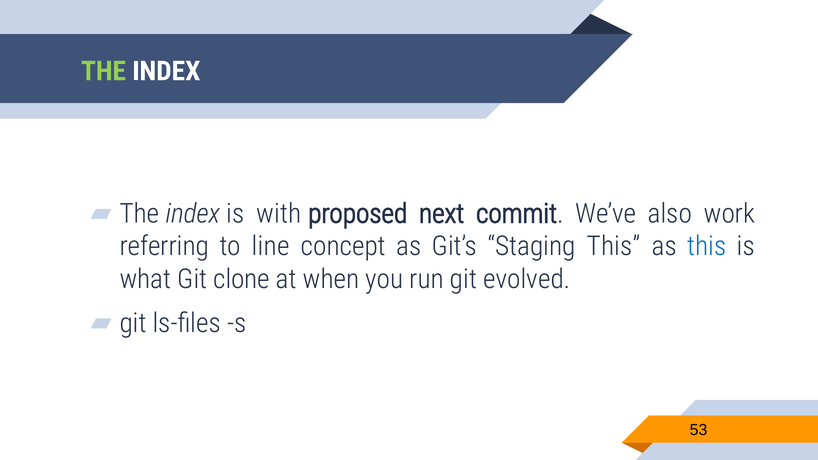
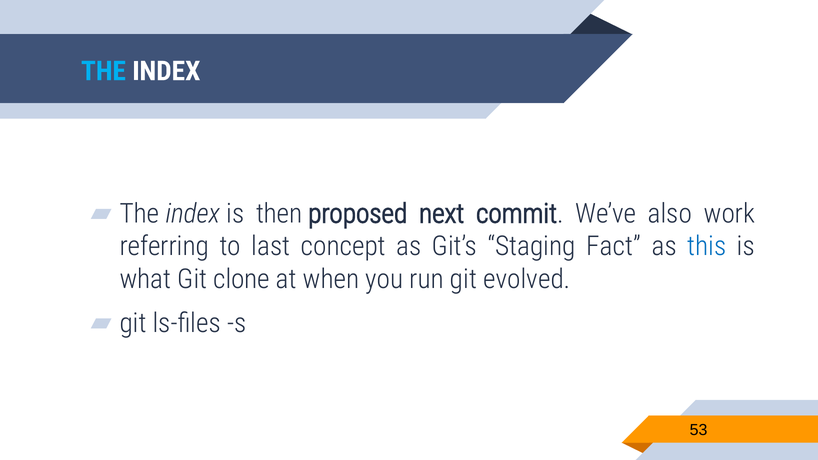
THE colour: light green -> light blue (103, 71)
with: with -> then (279, 214)
line: line -> last (271, 246)
Staging This: This -> Fact (614, 246)
